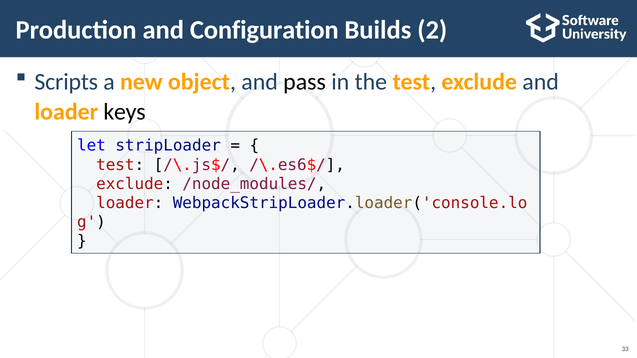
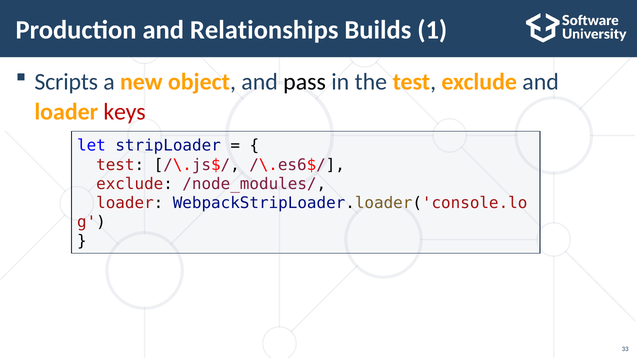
Configuration: Configuration -> Relationships (264, 30)
2: 2 -> 1 (432, 30)
keys colour: black -> red (125, 112)
